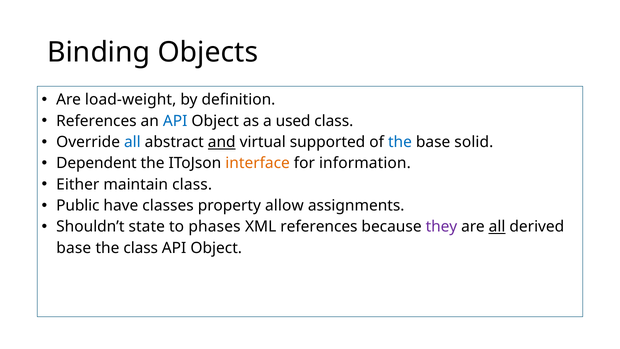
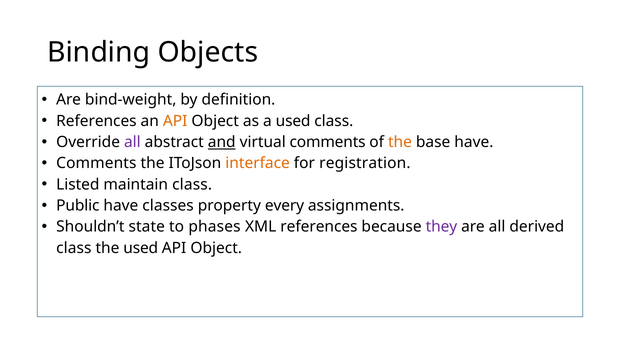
load-weight: load-weight -> bind-weight (131, 100)
API colour: blue -> orange (175, 121)
all colour: blue -> purple (132, 142)
virtual supported: supported -> comments (328, 142)
the colour: blue -> orange (400, 142)
base solid: solid -> have (474, 142)
Dependent: Dependent -> Comments (96, 163)
information: information -> registration (365, 163)
Either: Either -> Listed (78, 184)
allow: allow -> every (285, 206)
all underline: present -> none (497, 227)
base: base -> class (74, 248)
the class: class -> used (141, 248)
